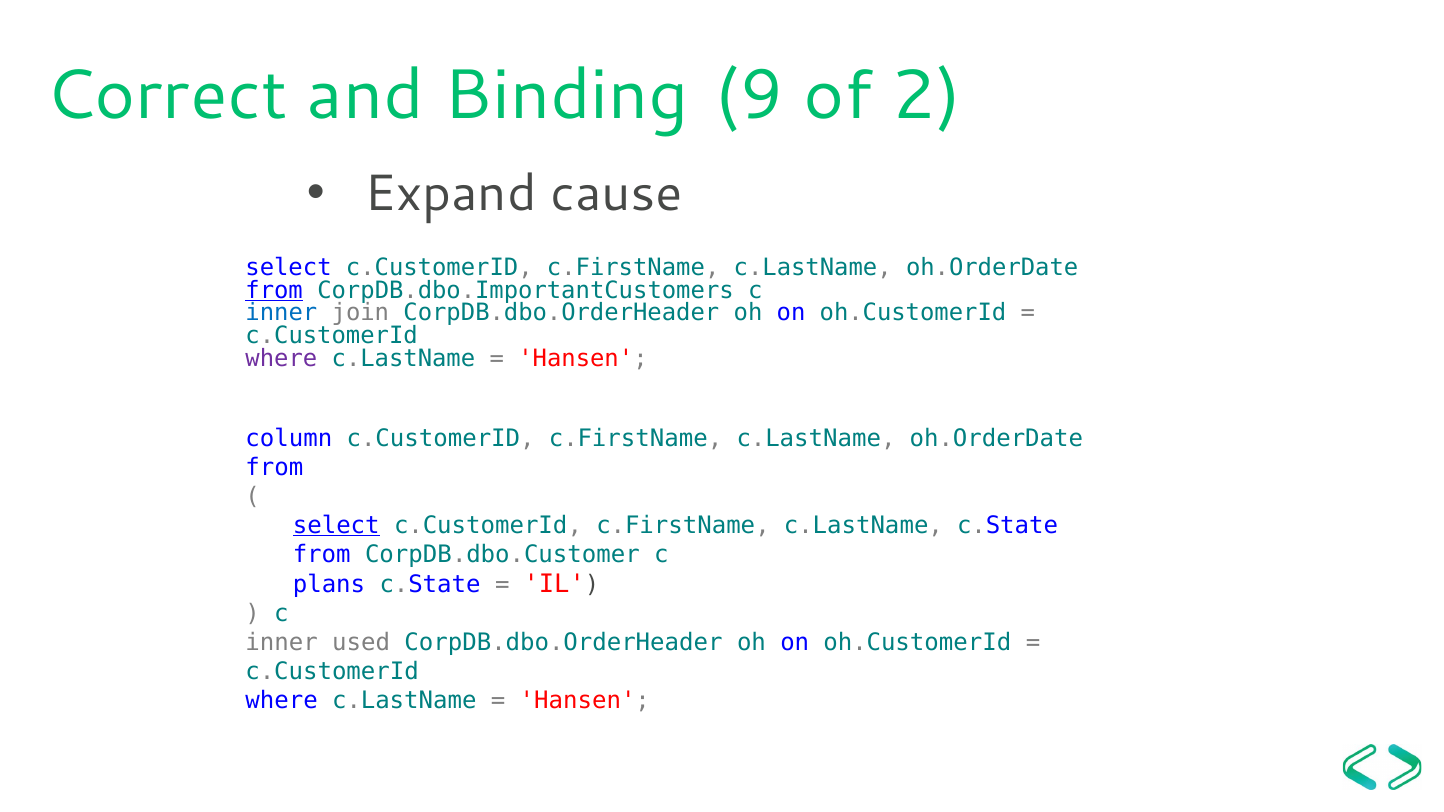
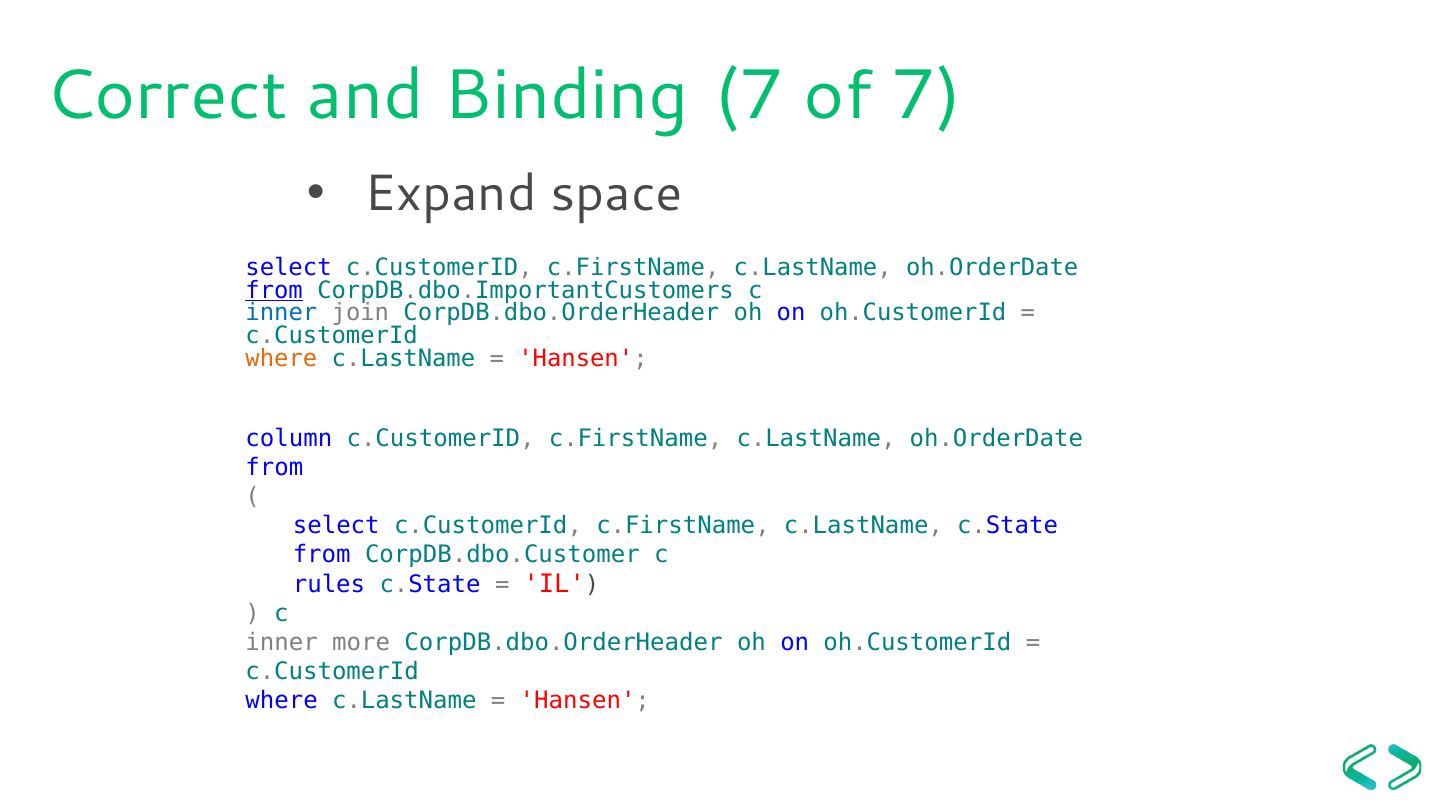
Binding 9: 9 -> 7 (749, 95)
of 2: 2 -> 7 (927, 95)
cause: cause -> space (617, 194)
where colour: purple -> orange (281, 359)
select underline: present -> none (336, 526)
plans: plans -> rules (329, 585)
used: used -> more (361, 643)
